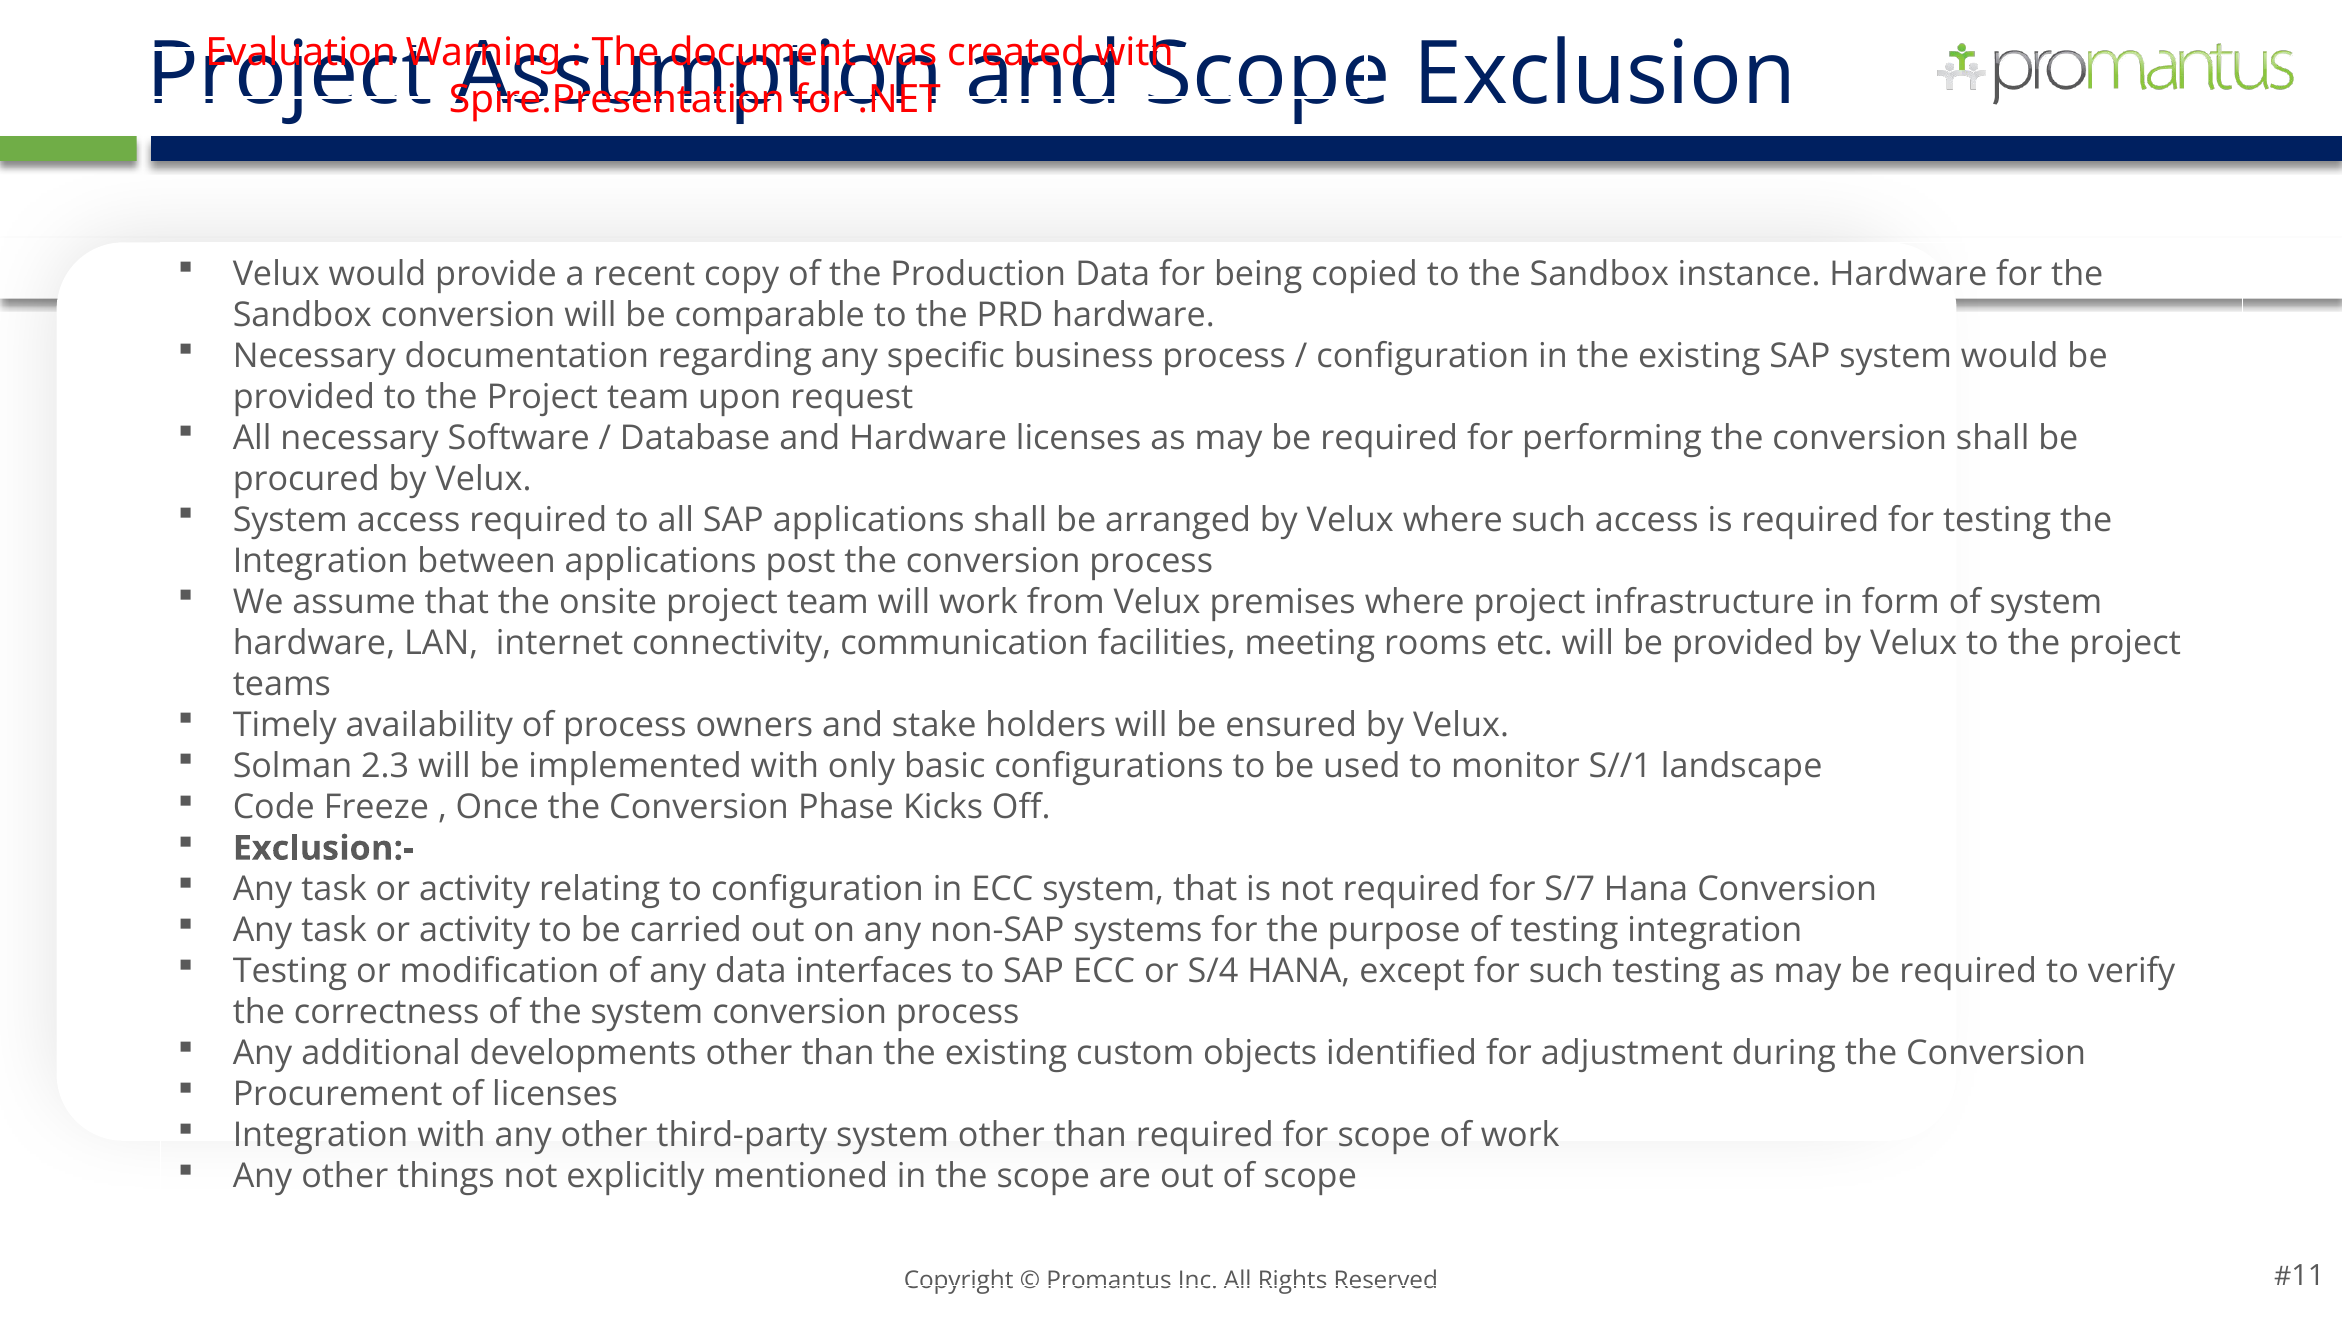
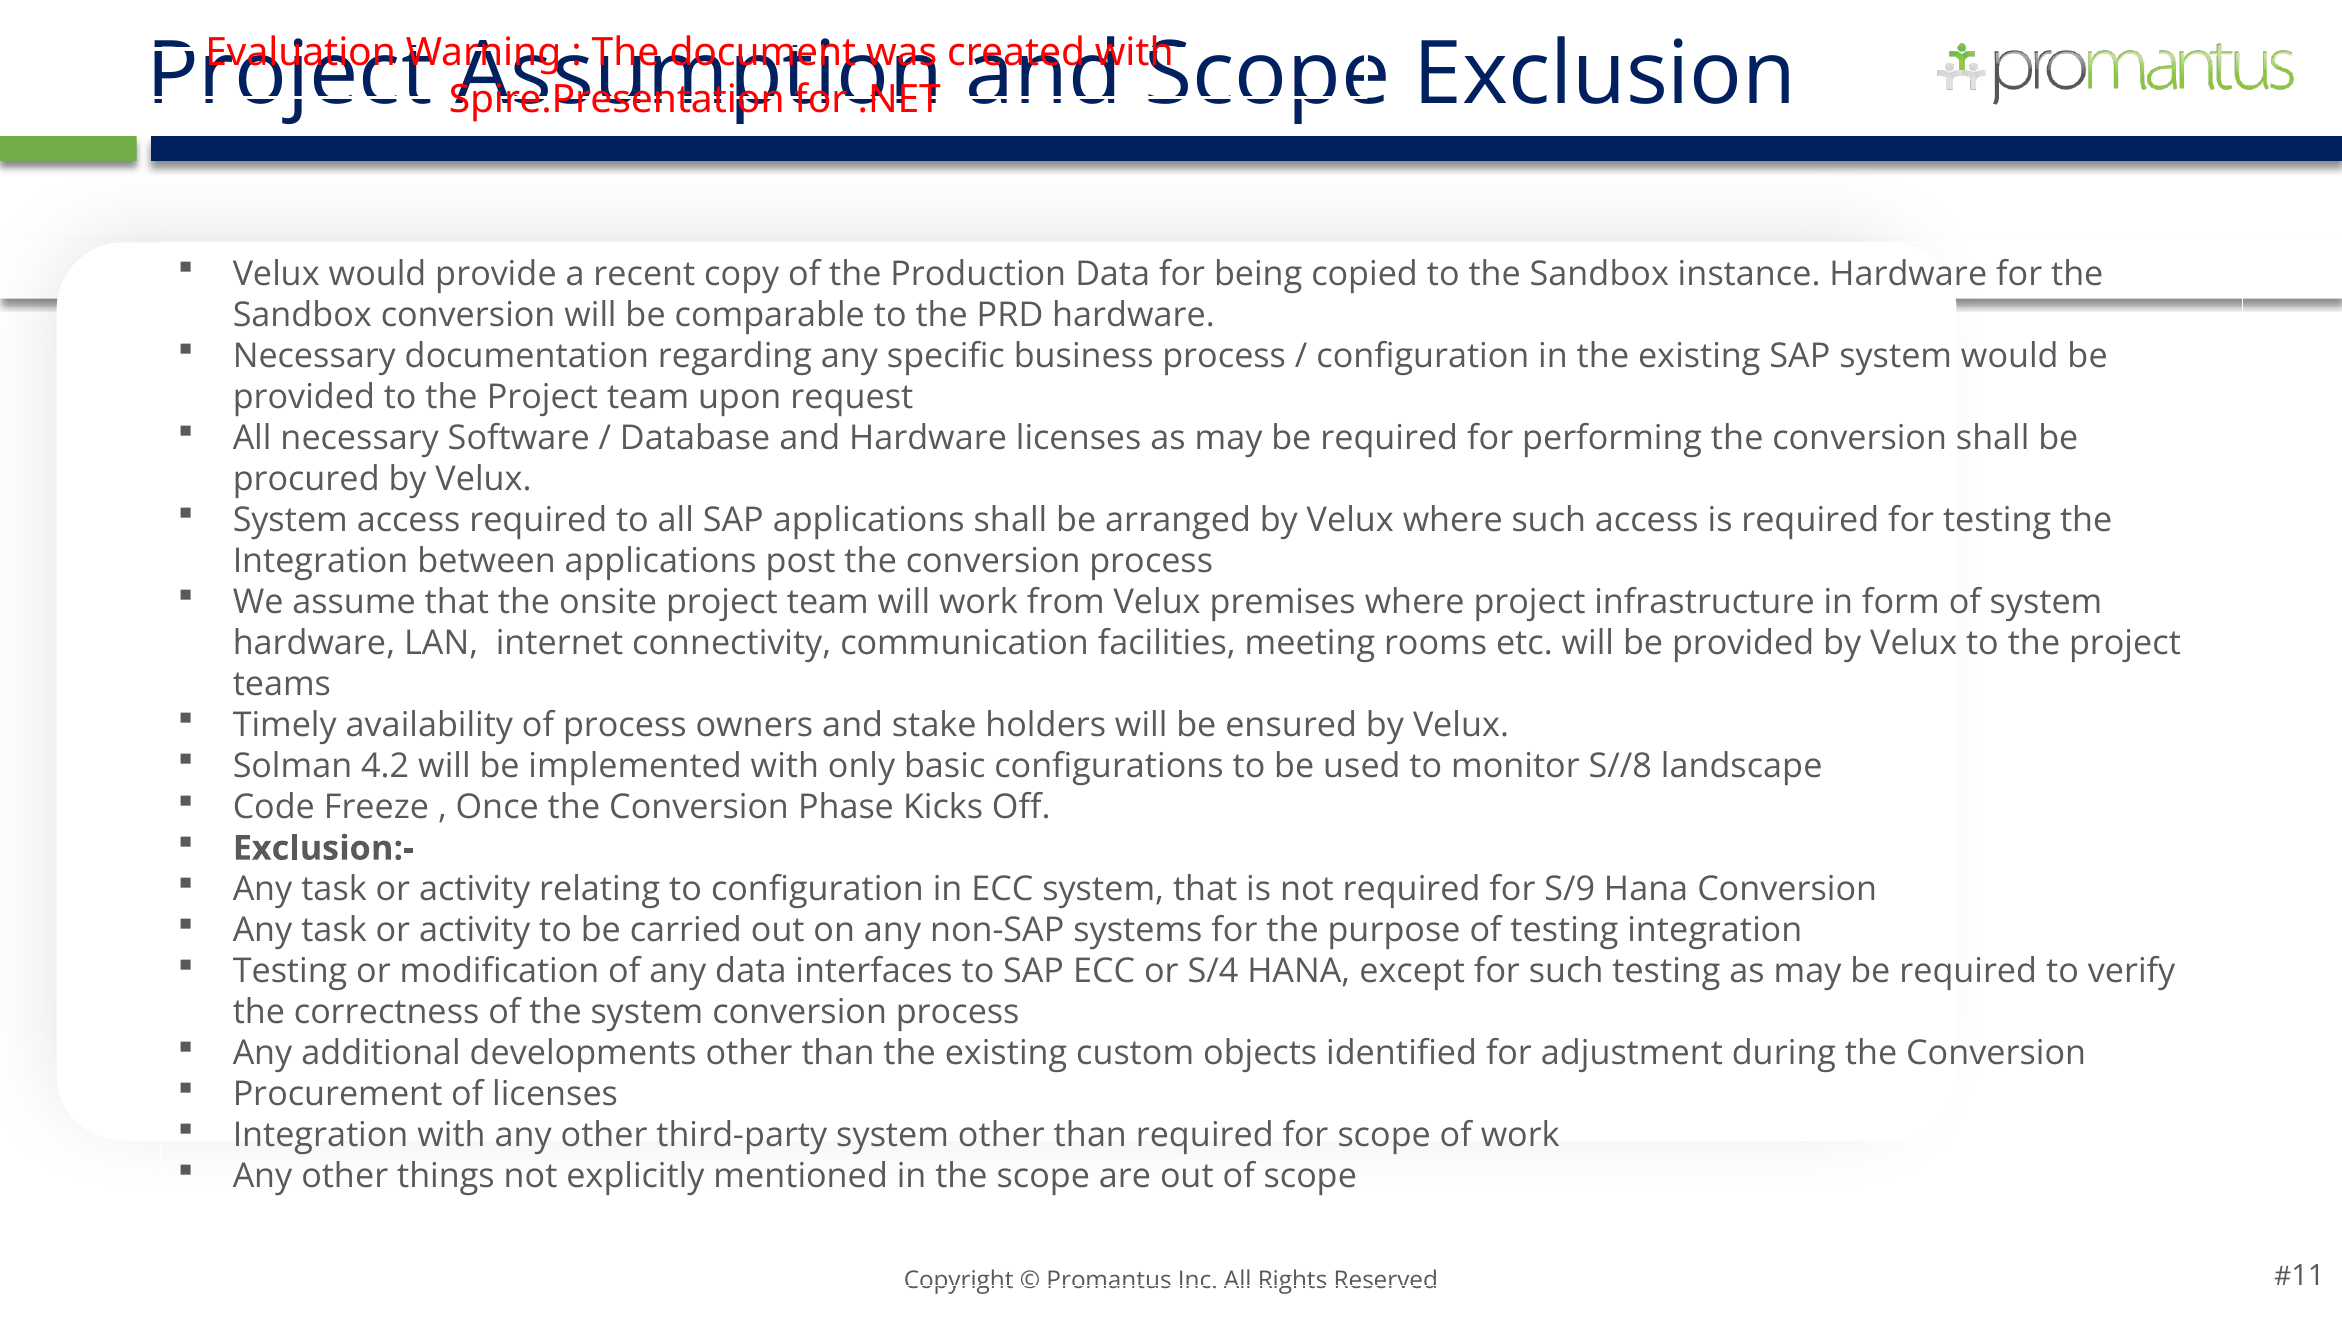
2.3: 2.3 -> 4.2 (385, 766)
S//1: S//1 -> S//8 (1620, 766)
S/7: S/7 -> S/9 (1570, 889)
